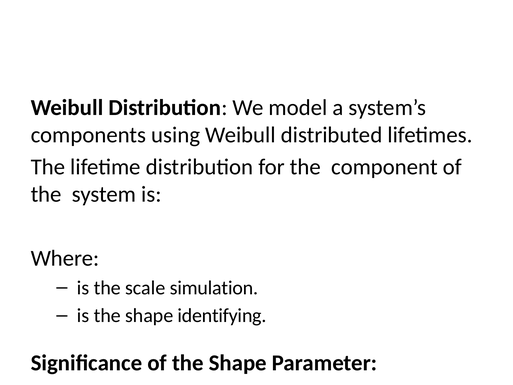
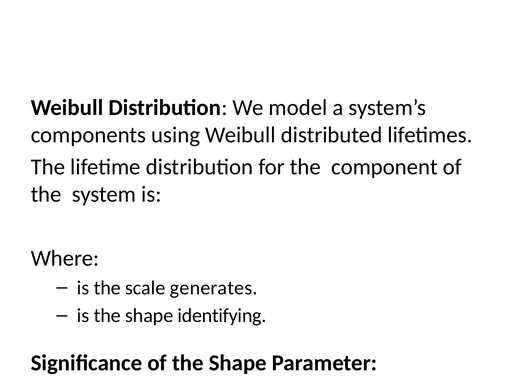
simulation: simulation -> generates (214, 288)
